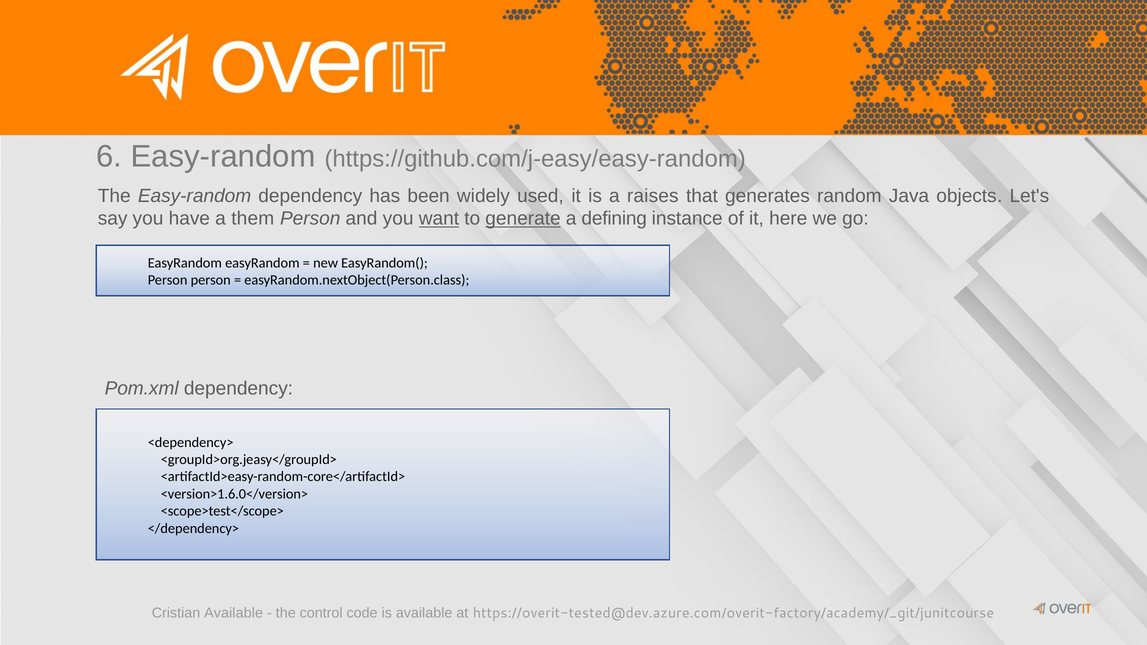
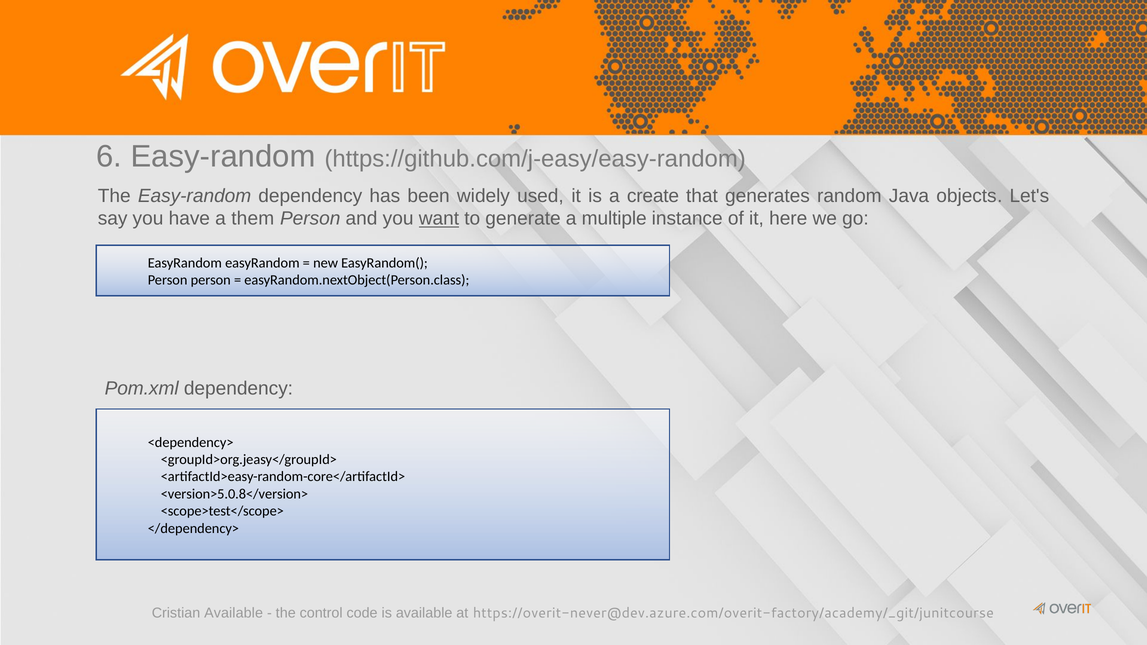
raises: raises -> create (653, 196)
generate underline: present -> none (523, 219)
defining: defining -> multiple (614, 219)
<version>1.6.0</version>: <version>1.6.0</version> -> <version>5.0.8</version> (234, 494)
https://overit-tested@dev.azure.com/overit-factory/academy/_git/junitcourse: https://overit-tested@dev.azure.com/overit-factory/academy/_git/junitcourse -> https://overit-never@dev.azure.com/overit-factory/academy/_git/junitcourse (733, 613)
